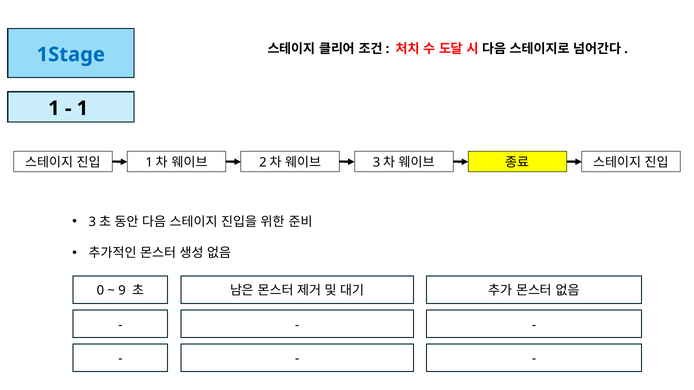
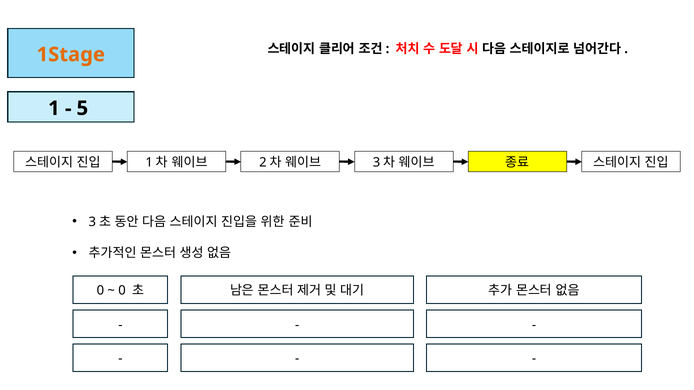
1Stage colour: blue -> orange (71, 55)
1: 1 -> 5 (82, 108)
9: 9 -> 0 (122, 291)
